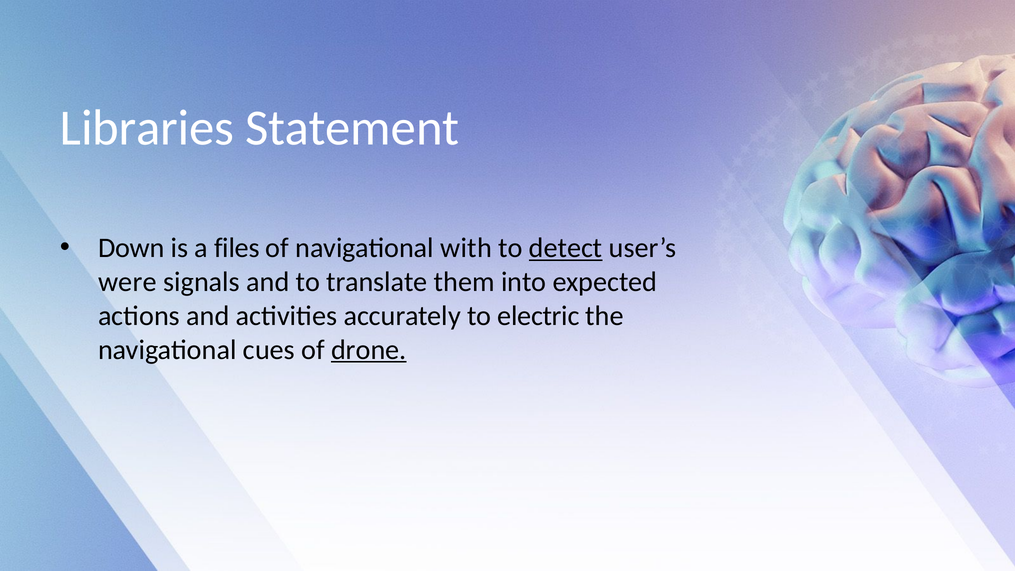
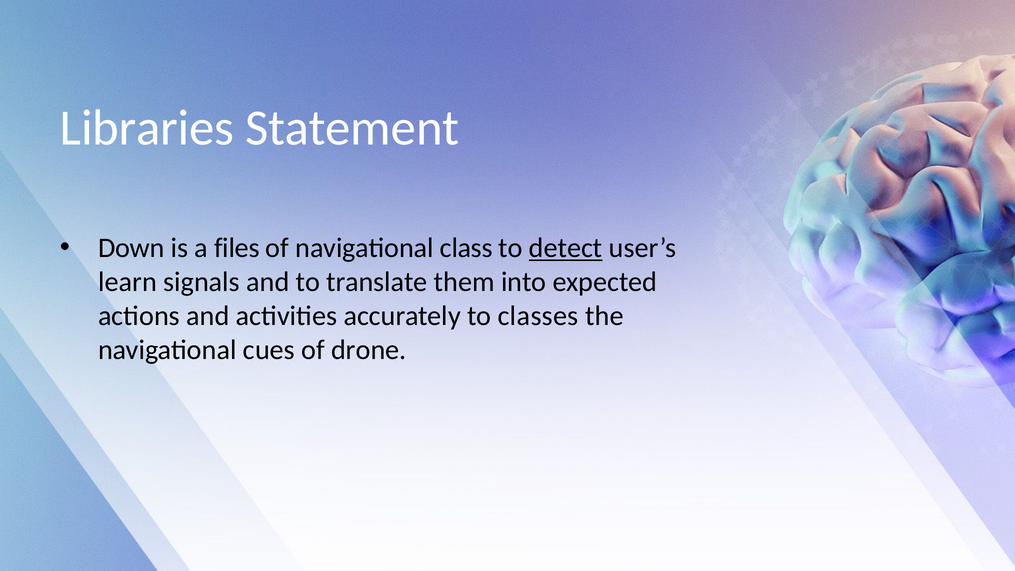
with: with -> class (466, 248)
were: were -> learn (127, 282)
electric: electric -> classes (538, 316)
drone underline: present -> none (369, 350)
